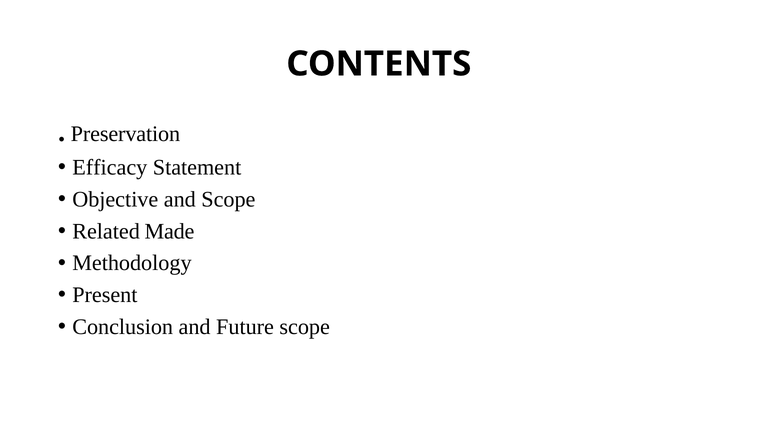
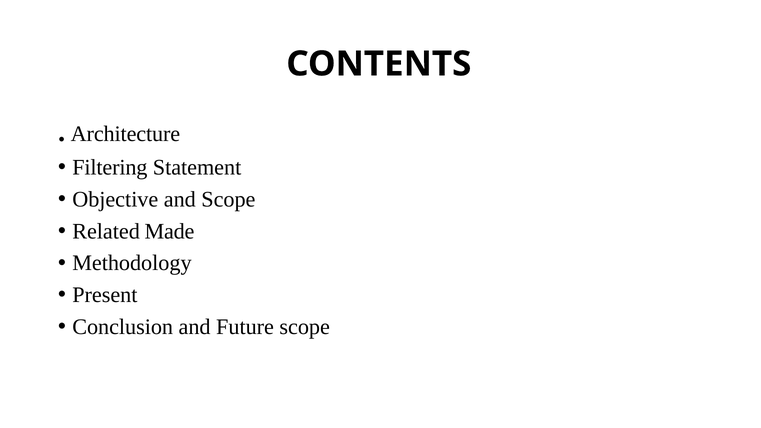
Preservation: Preservation -> Architecture (125, 134)
Efficacy: Efficacy -> Filtering (110, 167)
